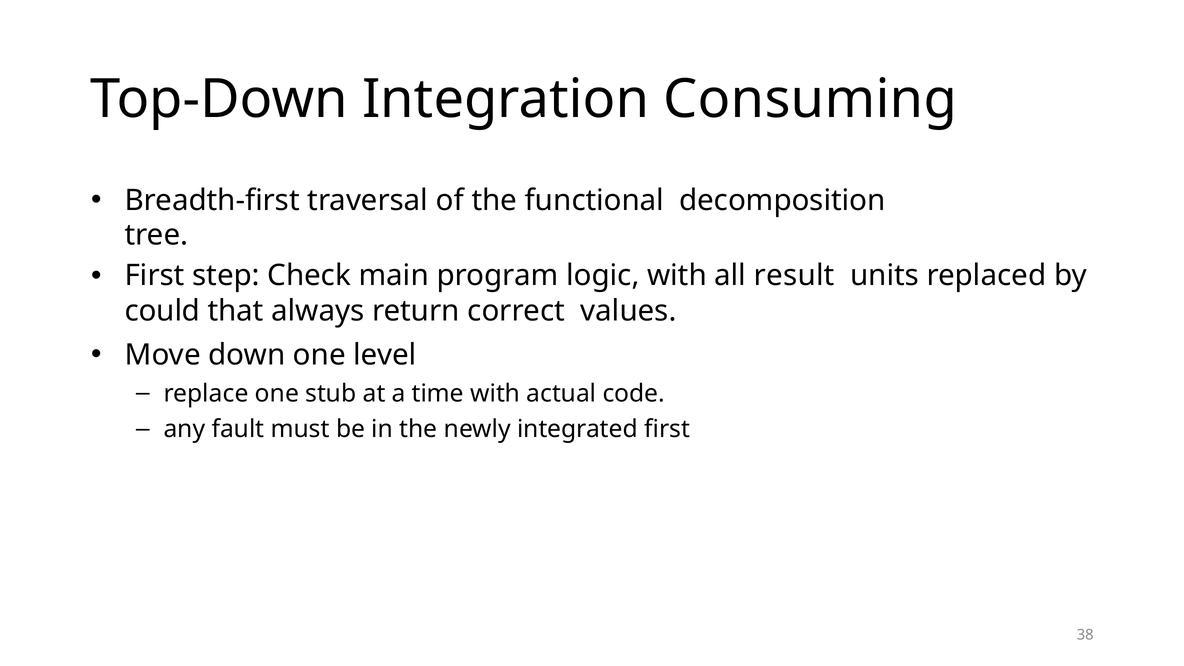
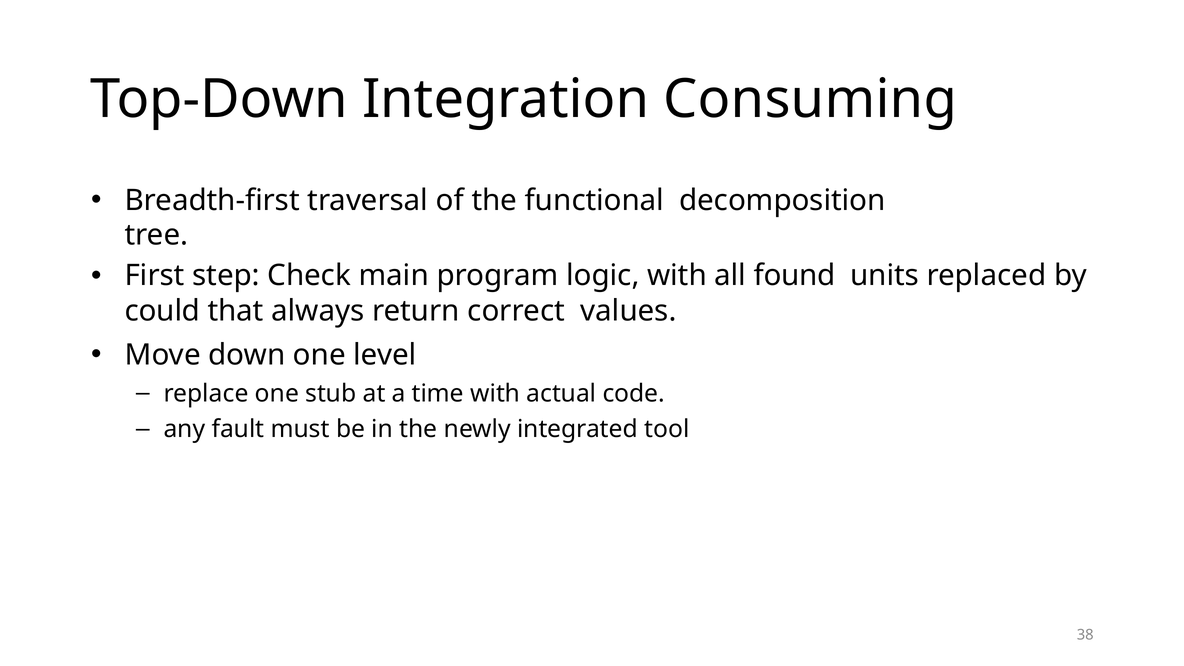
result: result -> found (794, 276)
integrated first: first -> tool (667, 429)
